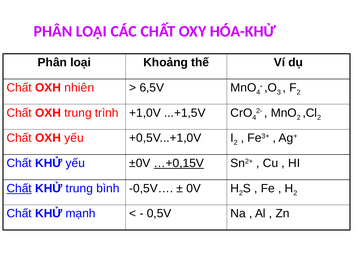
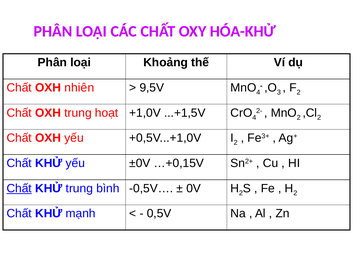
6,5V: 6,5V -> 9,5V (152, 88)
trình: trình -> hoạt (107, 113)
…+0,15V underline: present -> none (179, 163)
